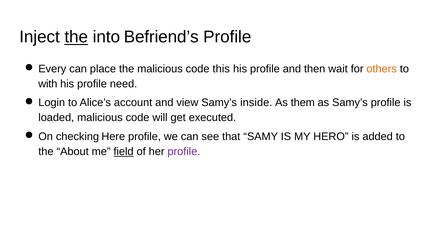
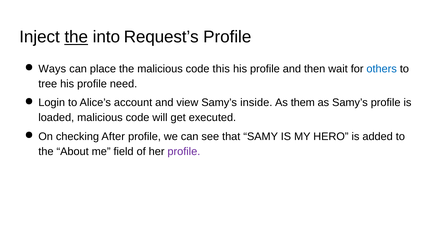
Befriend’s: Befriend’s -> Request’s (161, 37)
Every: Every -> Ways (52, 69)
others colour: orange -> blue (382, 69)
with: with -> tree (48, 84)
Here: Here -> After (113, 136)
field underline: present -> none (124, 151)
